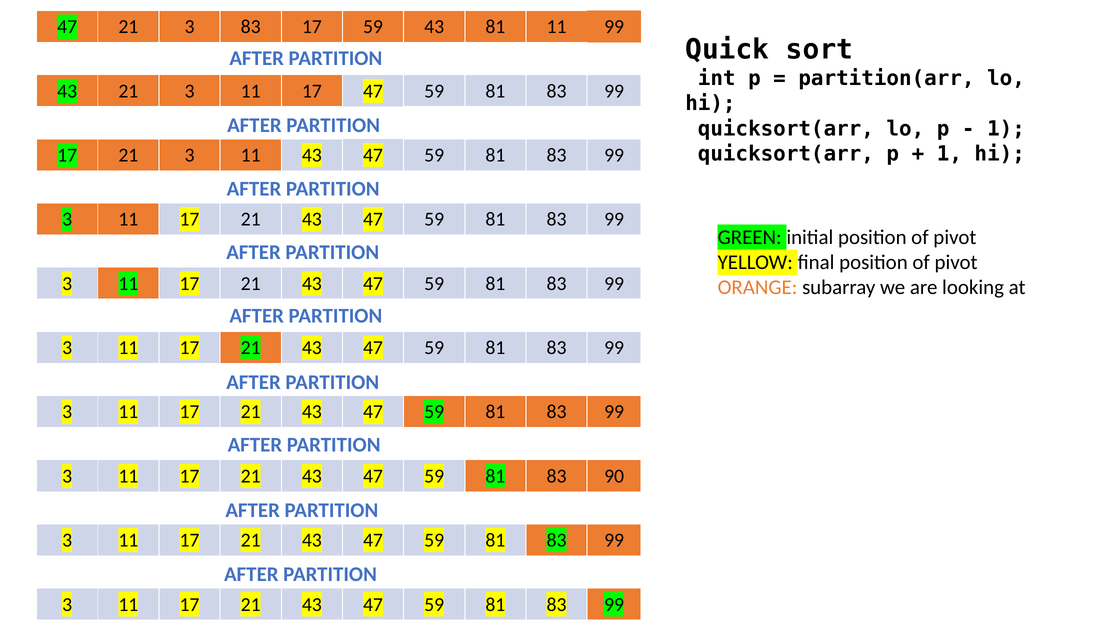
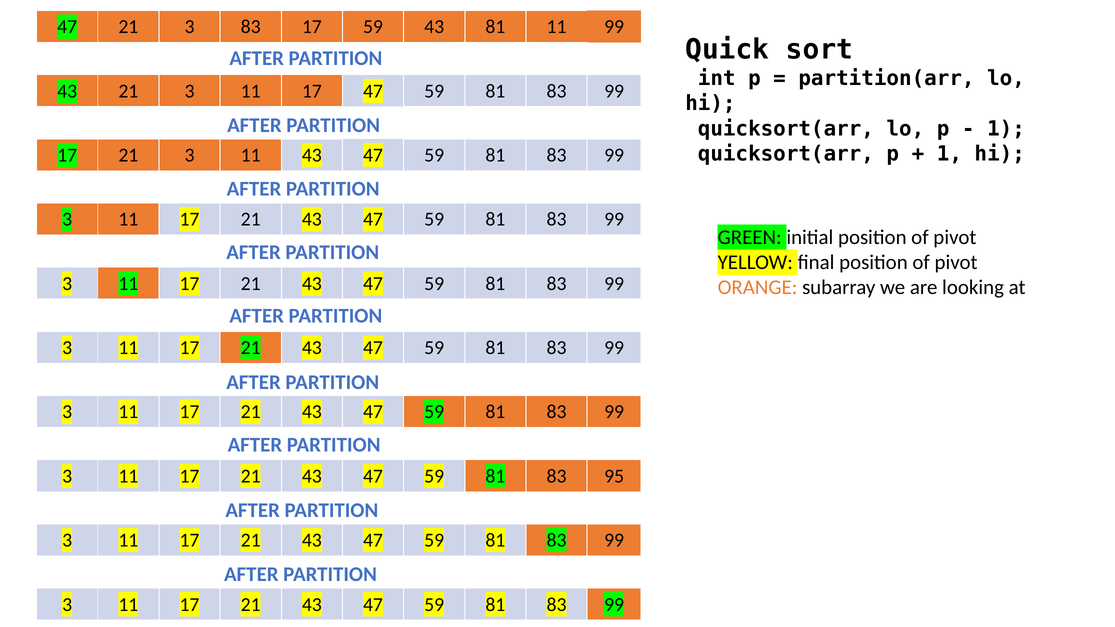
90: 90 -> 95 (614, 476)
